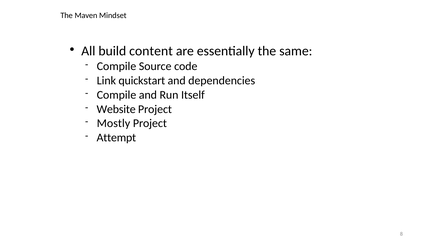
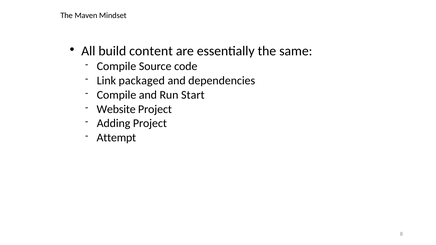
quickstart: quickstart -> packaged (142, 81)
Itself: Itself -> Start (193, 95)
Mostly: Mostly -> Adding (114, 124)
